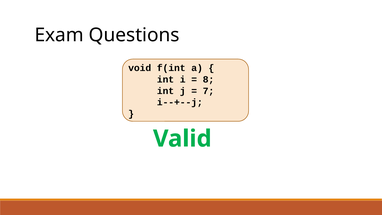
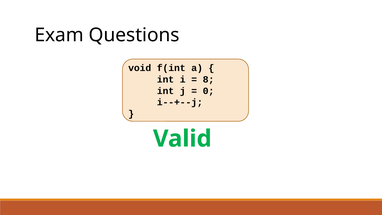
7: 7 -> 0 (208, 91)
